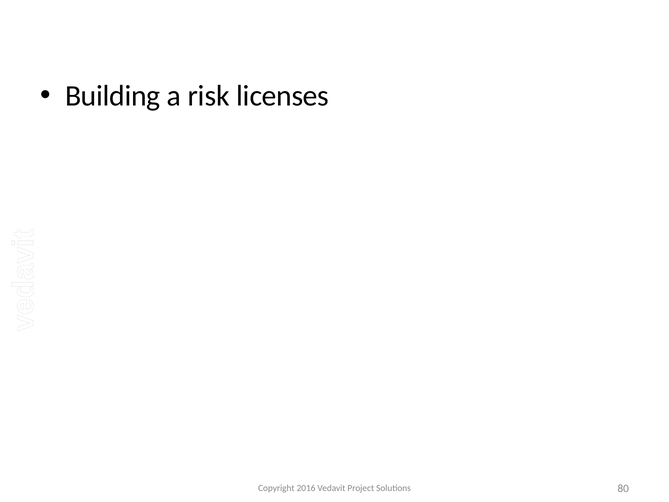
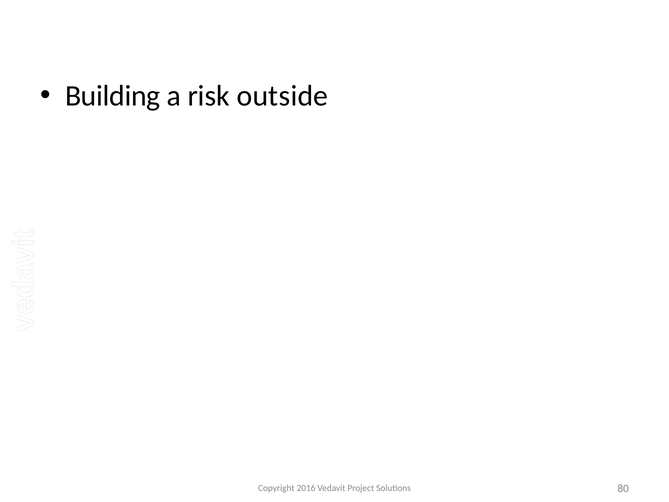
licenses: licenses -> outside (282, 96)
